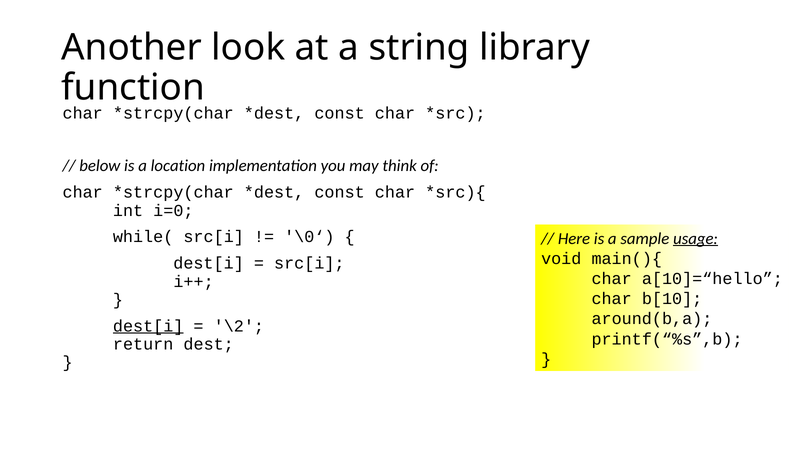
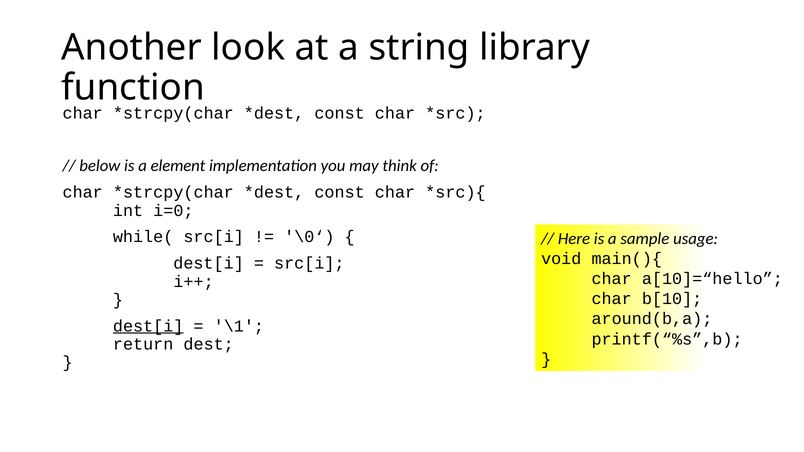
location: location -> element (178, 166)
usage underline: present -> none (696, 239)
\2: \2 -> \1 (239, 326)
